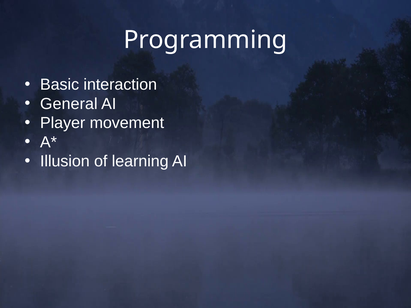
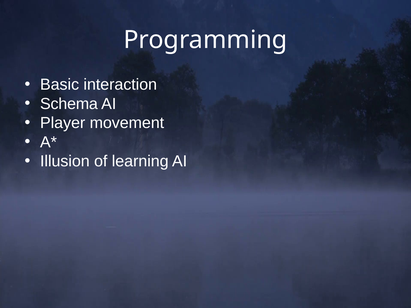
General: General -> Schema (69, 104)
